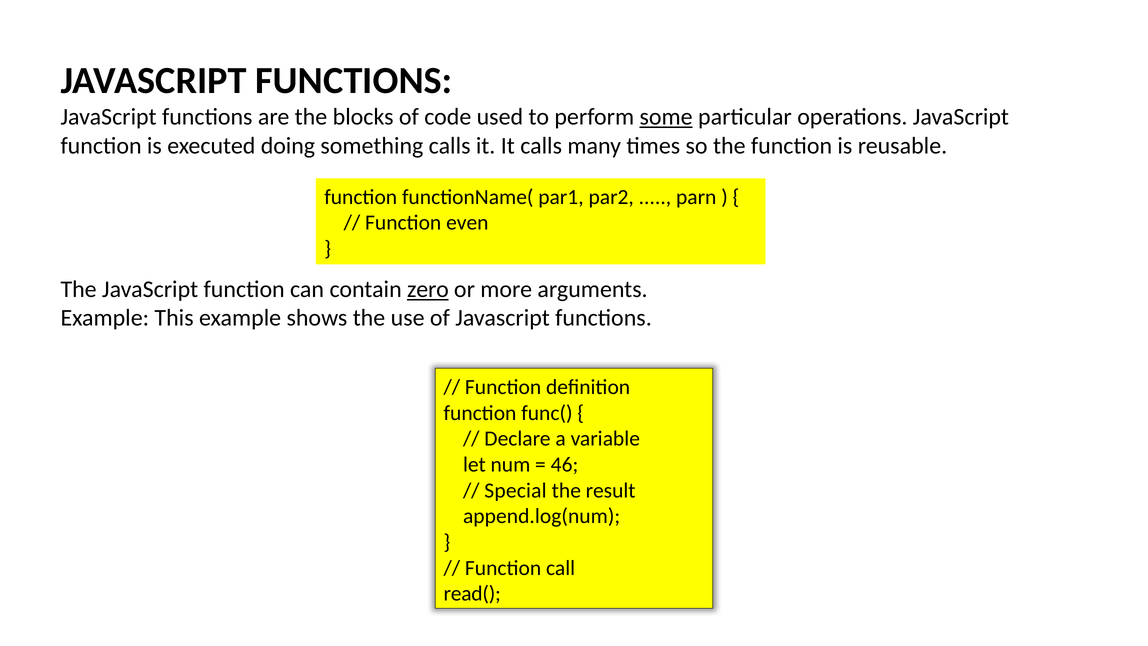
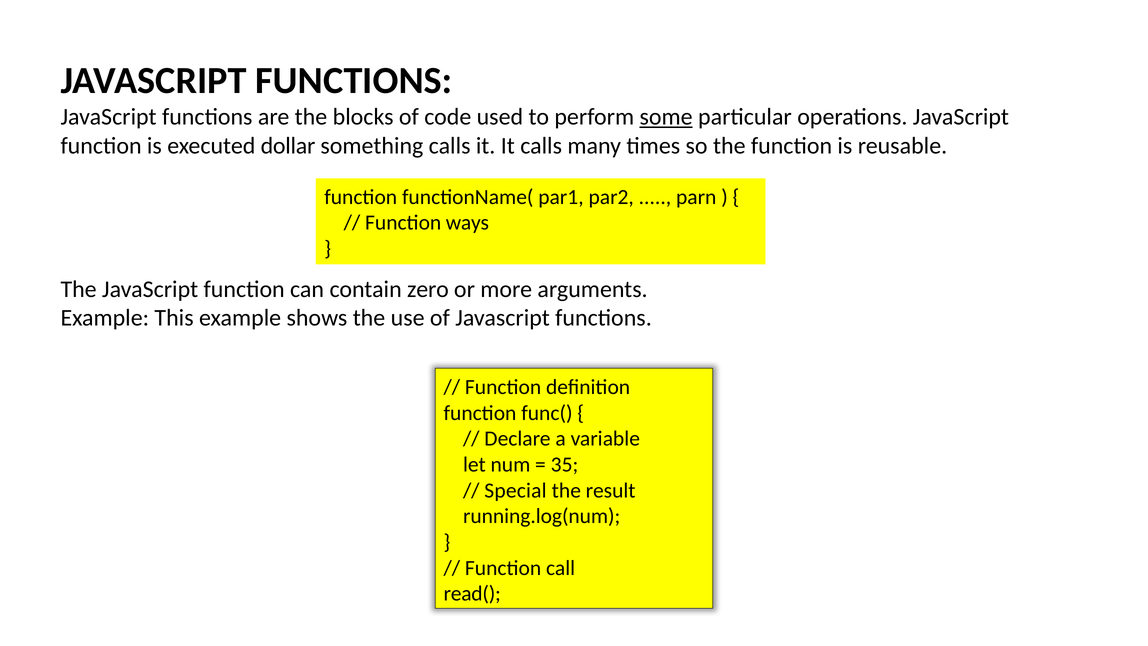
doing: doing -> dollar (288, 146)
even: even -> ways (467, 223)
zero underline: present -> none (428, 289)
46: 46 -> 35 (565, 464)
append.log(num: append.log(num -> running.log(num (542, 516)
